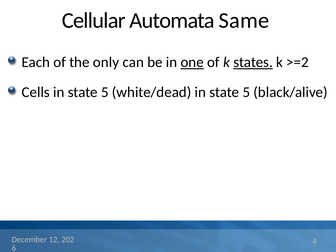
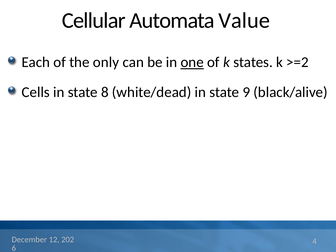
Same: Same -> Value (244, 20)
states underline: present -> none (253, 62)
Cells in state 5: 5 -> 8 (105, 92)
white/dead in state 5: 5 -> 9 (246, 92)
